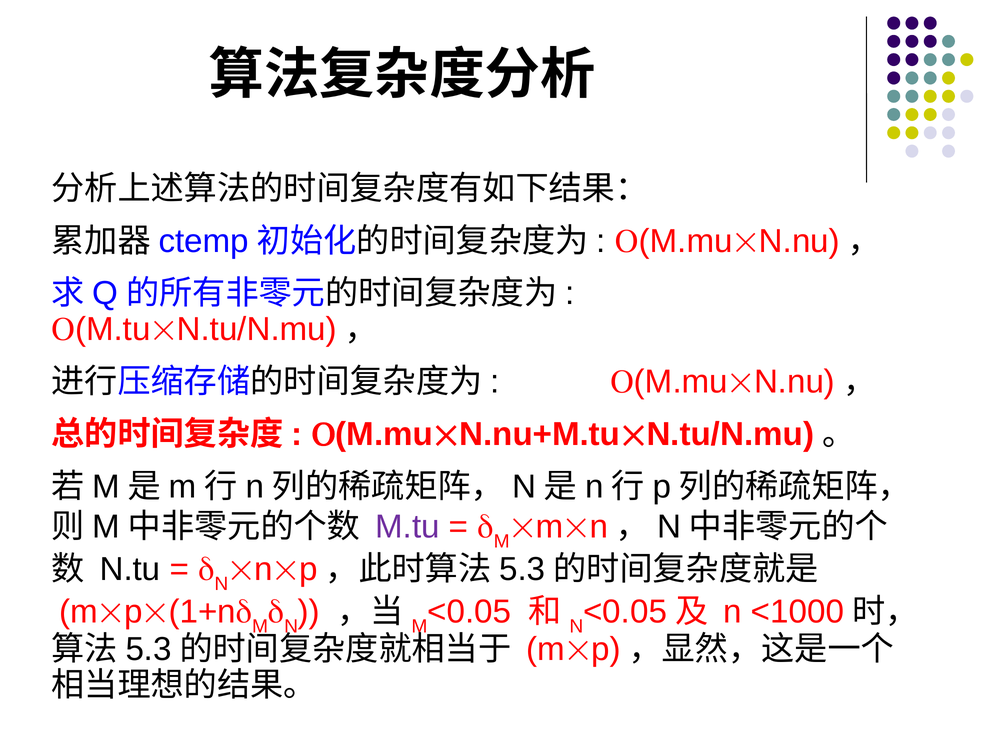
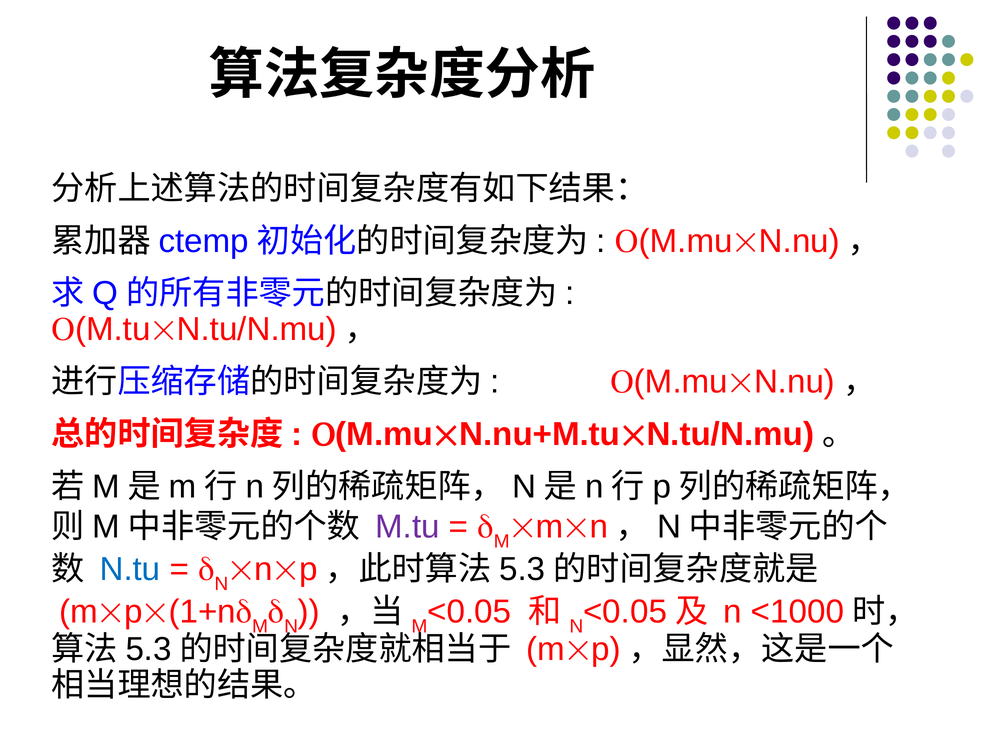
N.tu colour: black -> blue (130, 569)
